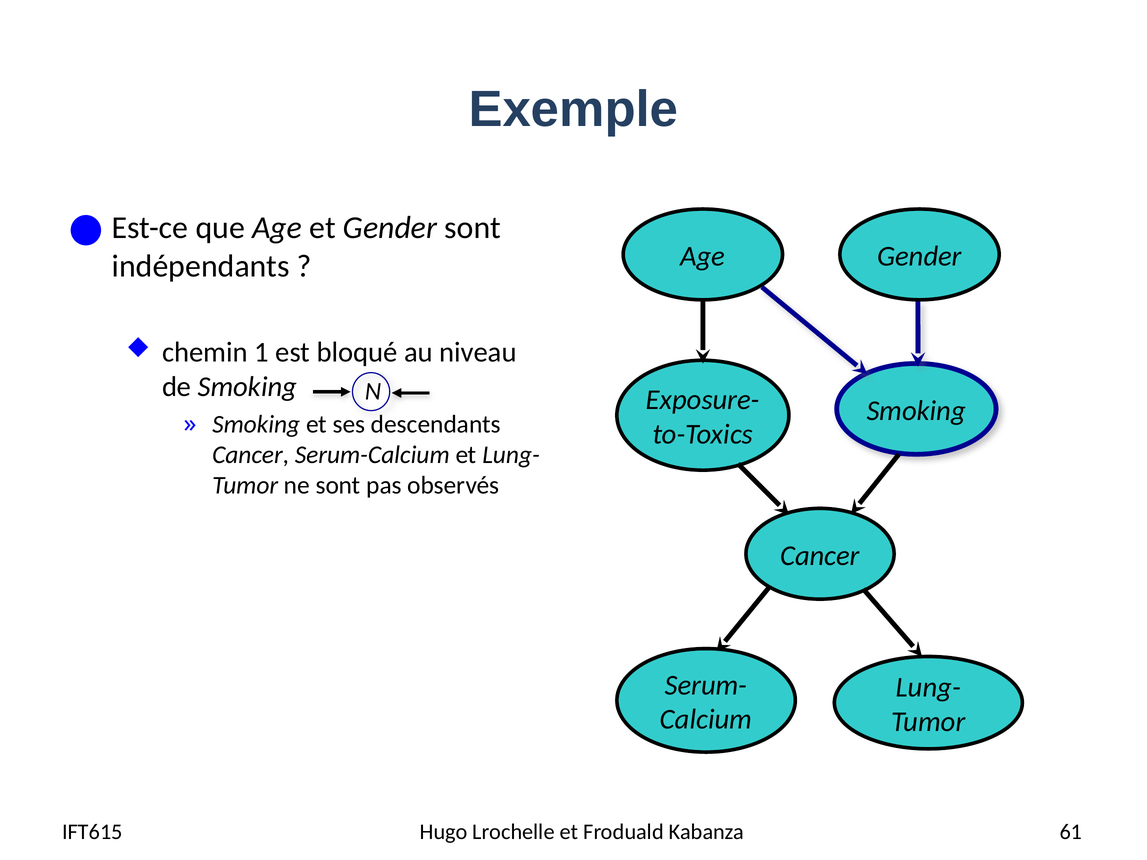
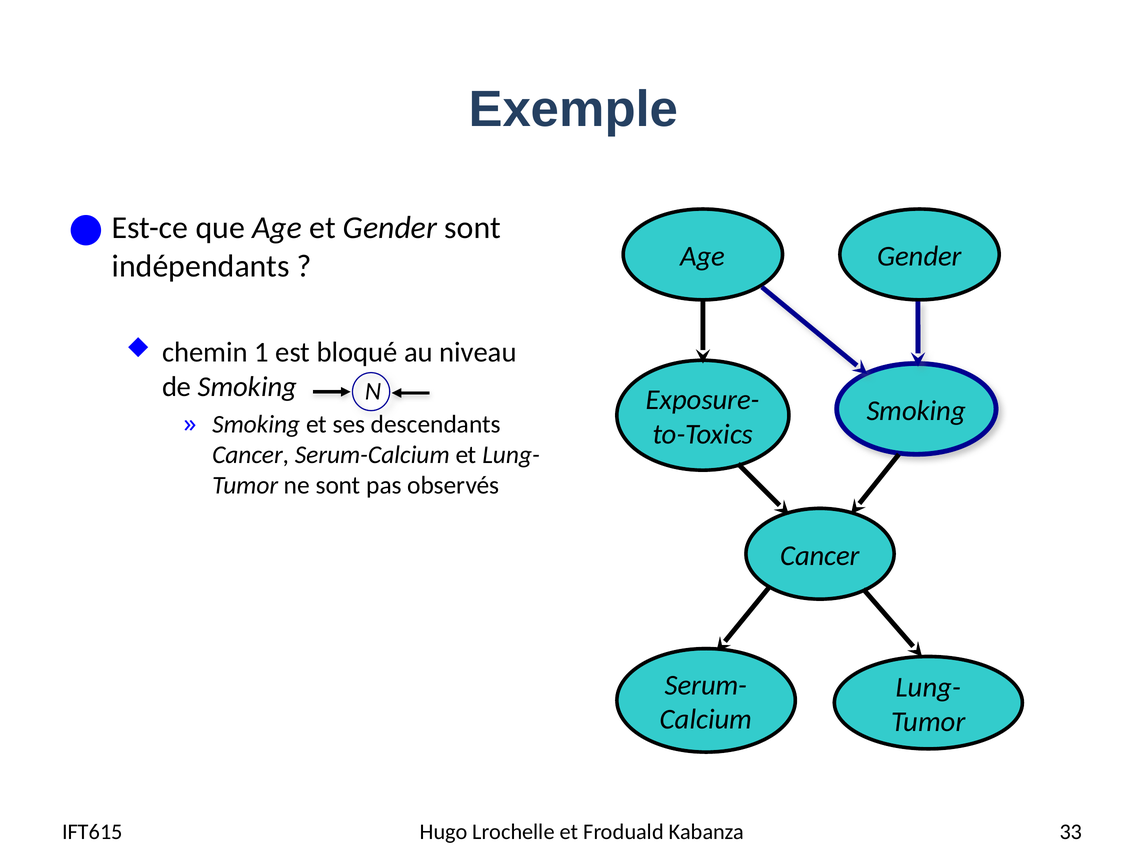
61: 61 -> 33 (1071, 832)
